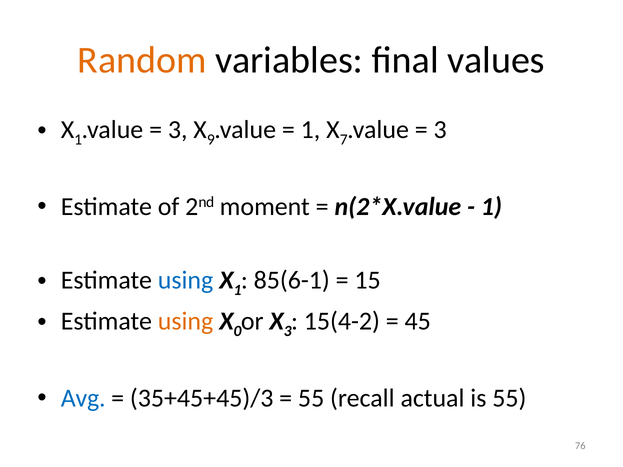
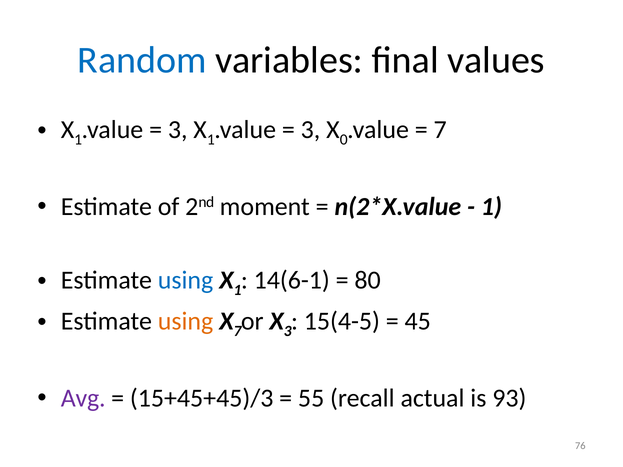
Random colour: orange -> blue (142, 60)
9: 9 -> 1 (211, 140)
1: 1 -> 3 (311, 130)
7: 7 -> 0 (344, 140)
3: 3 -> 7 (440, 130)
85(6-1: 85(6-1 -> 14(6-1 (292, 280)
15: 15 -> 80 (368, 280)
0: 0 -> 7 (237, 331)
15(4-2: 15(4-2 -> 15(4-5 (342, 321)
Avg colour: blue -> purple (83, 399)
35+45+45)/3: 35+45+45)/3 -> 15+45+45)/3 (202, 399)
is 55: 55 -> 93 (509, 399)
